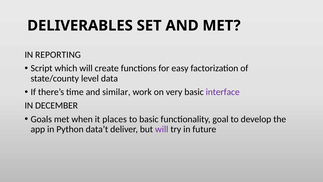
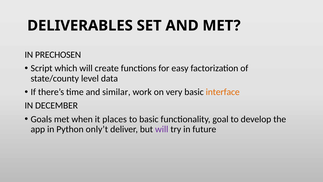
REPORTING: REPORTING -> PRECHOSEN (58, 55)
interface colour: purple -> orange (223, 92)
data’t: data’t -> only’t (97, 129)
